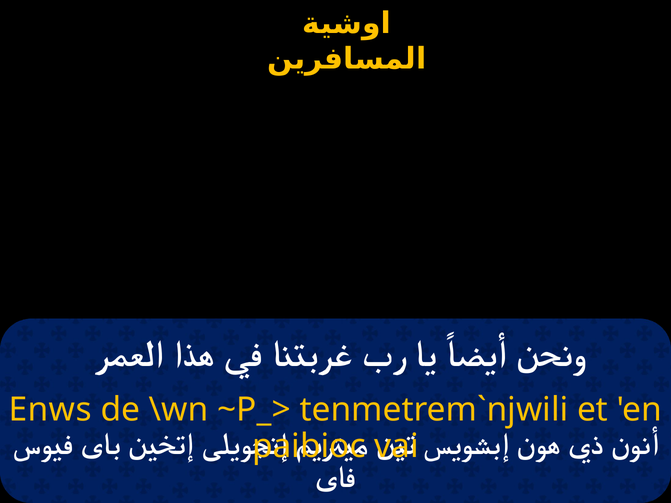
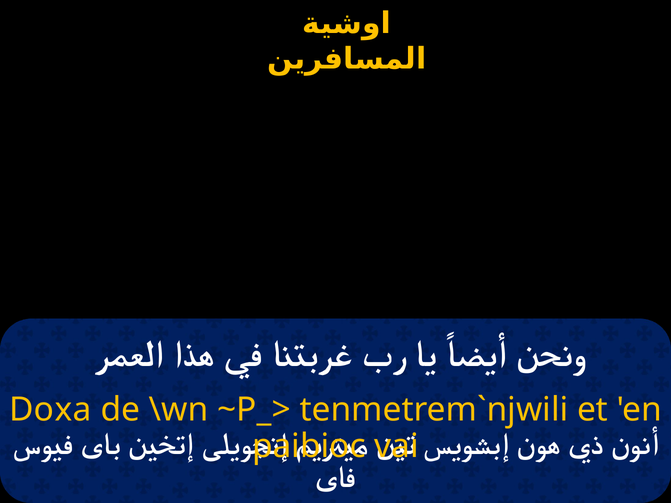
Enws: Enws -> Doxa (50, 410)
